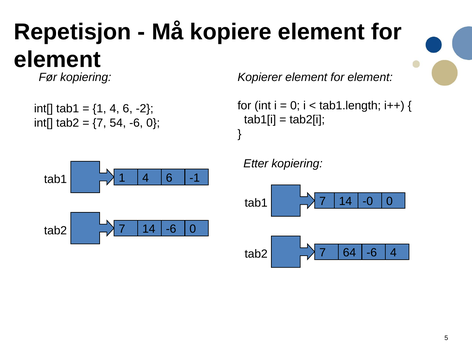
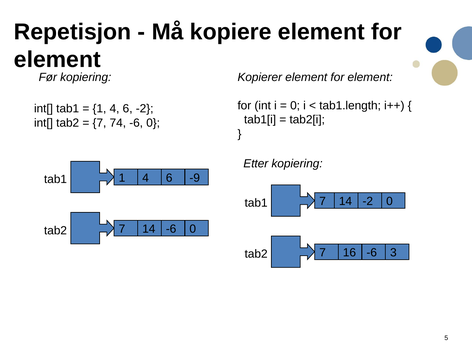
54: 54 -> 74 (118, 123)
-1: -1 -> -9 (195, 178)
14 -0: -0 -> -2 (368, 201)
64: 64 -> 16 (349, 253)
-6 4: 4 -> 3 (393, 253)
